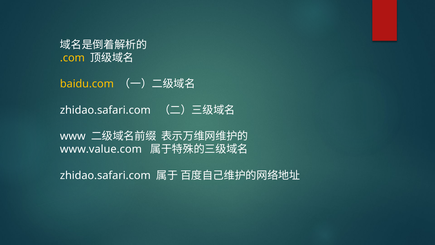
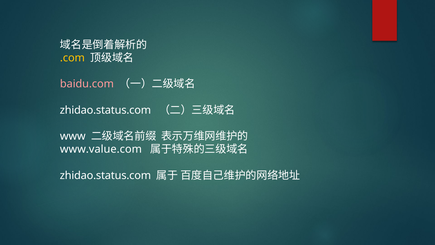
baidu.com colour: yellow -> pink (87, 84)
zhidao.safari.com: zhidao.safari.com -> zhidao.status.com (105, 110)
zhidao.safari.com: zhidao.safari.com -> zhidao.status.com (105, 175)
